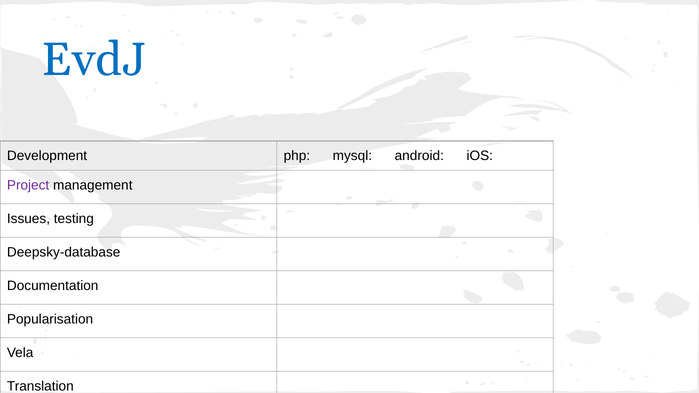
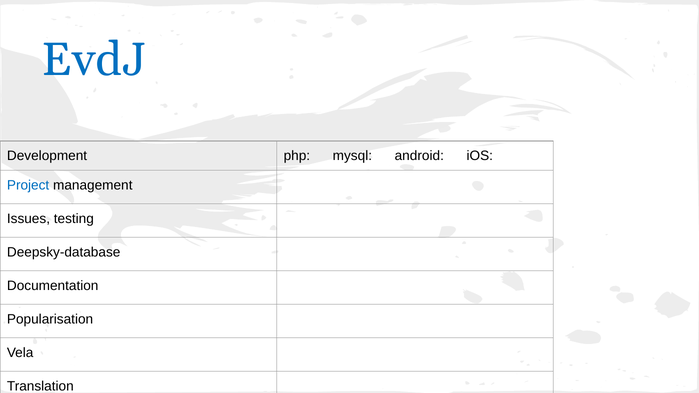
Project colour: purple -> blue (28, 185)
